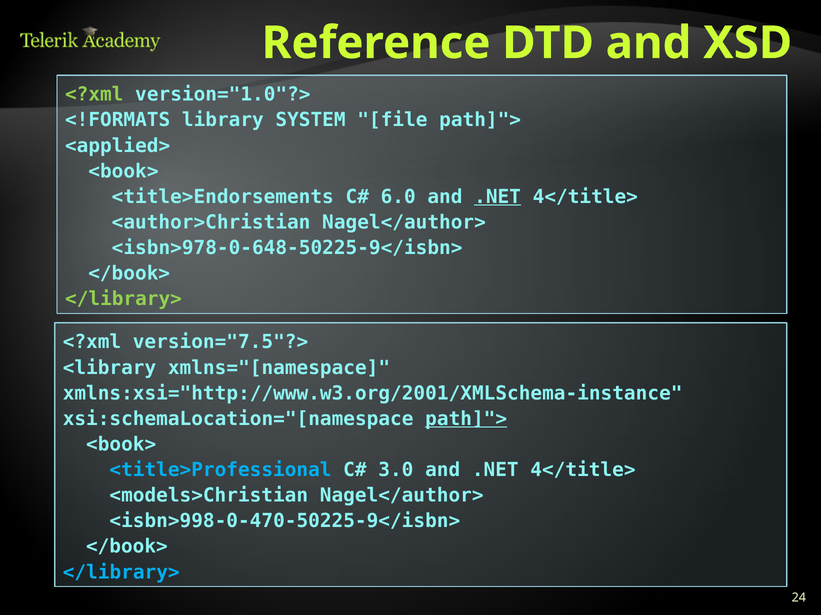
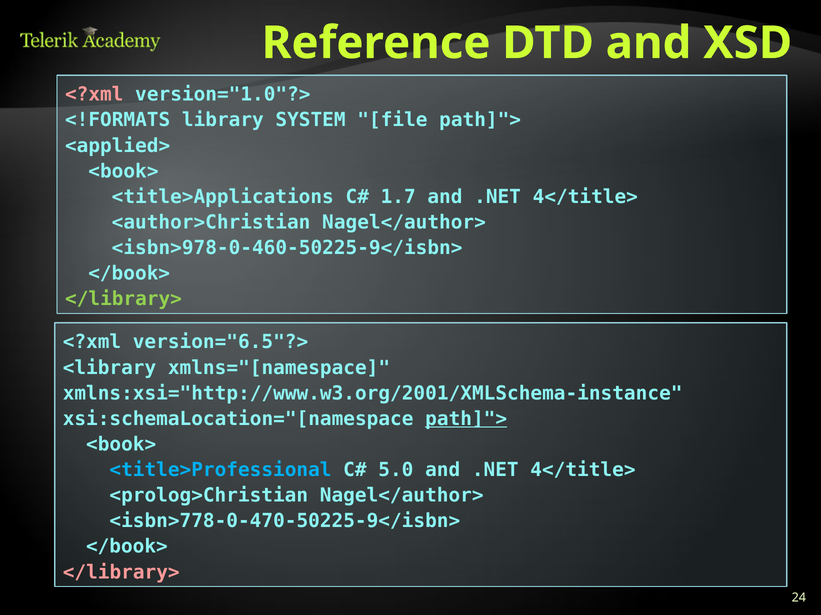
<?xml colour: light green -> pink (94, 95)
<title>Endorsements: <title>Endorsements -> <title>Applications (223, 197)
6.0: 6.0 -> 1.7 (398, 197)
.NET underline: present -> none (498, 197)
<isbn>978-0-648-50225-9</isbn>: <isbn>978-0-648-50225-9</isbn> -> <isbn>978-0-460-50225-9</isbn> (287, 248)
version="7.5"?>: version="7.5"?> -> version="6.5"?> (221, 342)
3.0: 3.0 -> 5.0 (396, 470)
<models>Christian: <models>Christian -> <prolog>Christian (209, 496)
<isbn>998-0-470-50225-9</isbn>: <isbn>998-0-470-50225-9</isbn> -> <isbn>778-0-470-50225-9</isbn> (285, 522)
</library> colour: light blue -> pink (121, 573)
